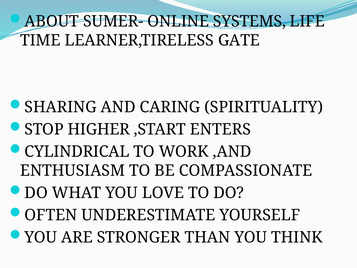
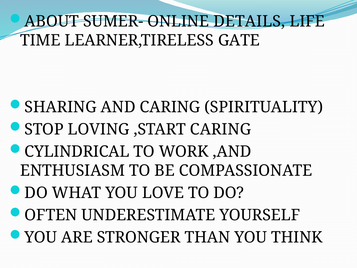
SYSTEMS: SYSTEMS -> DETAILS (249, 21)
HIGHER: HIGHER -> LOVING (99, 129)
,START ENTERS: ENTERS -> CARING (220, 129)
